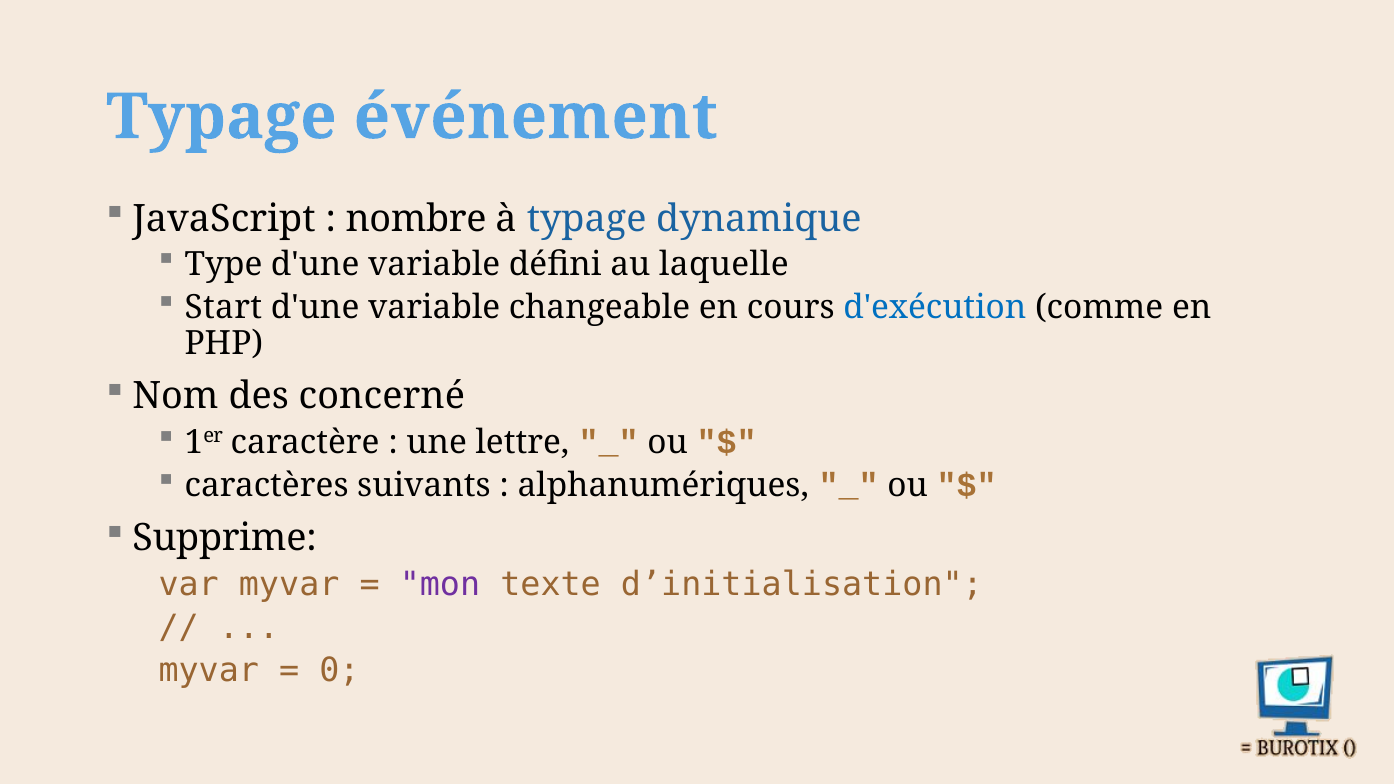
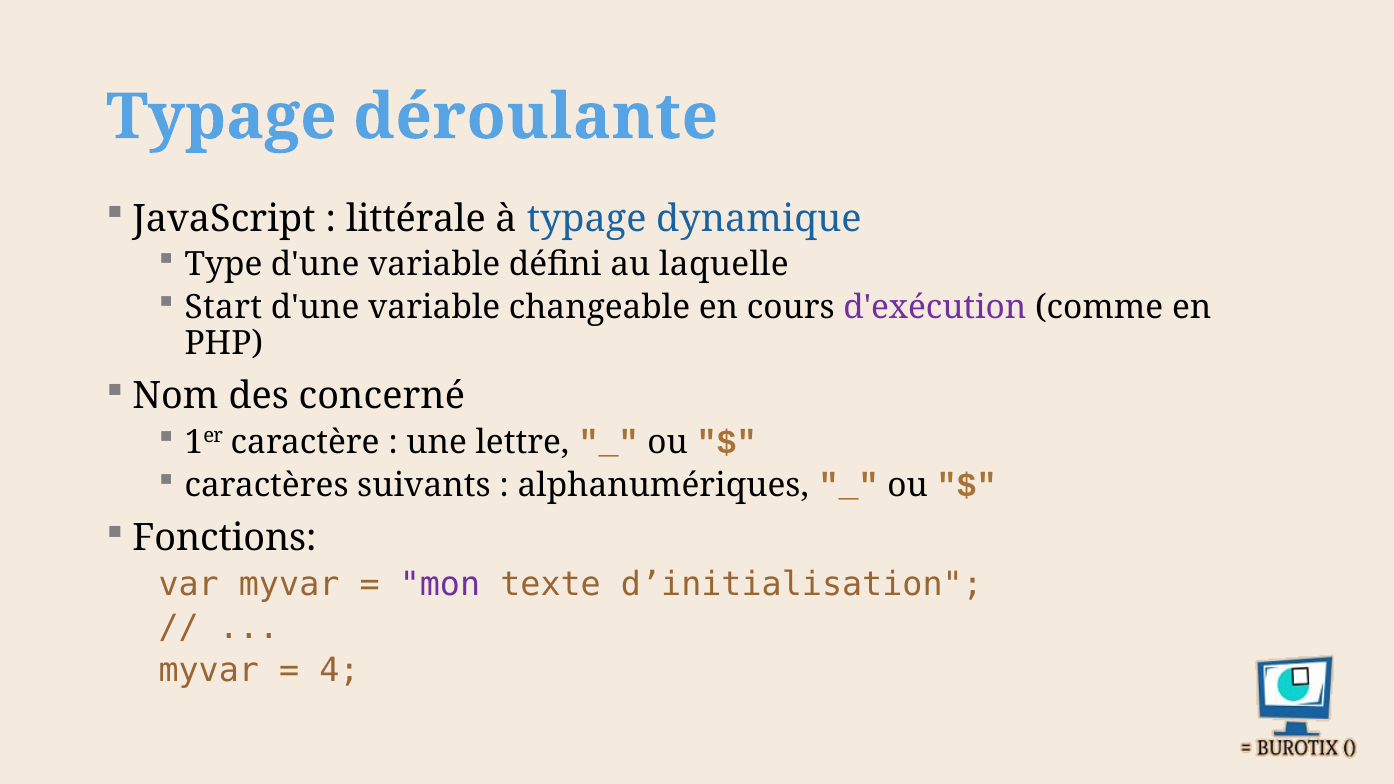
événement: événement -> déroulante (536, 117)
nombre: nombre -> littérale (416, 219)
d'exécution colour: blue -> purple (935, 308)
Supprime: Supprime -> Fonctions (225, 538)
0: 0 -> 4 (339, 671)
